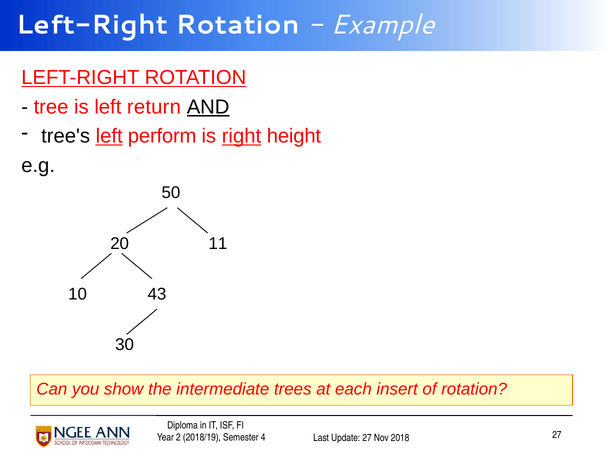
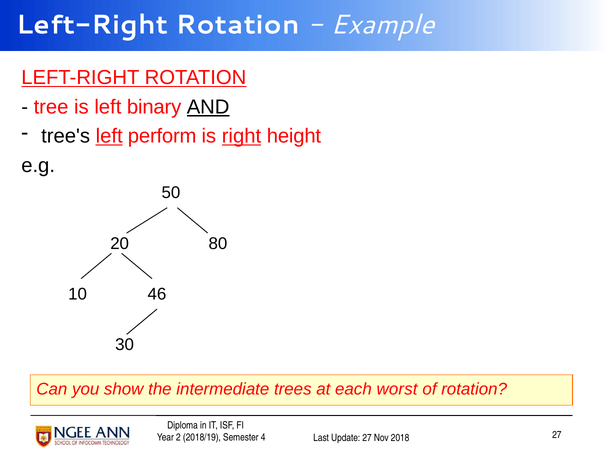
return: return -> binary (154, 107)
11: 11 -> 80 (218, 243)
43: 43 -> 46 (157, 294)
insert: insert -> worst (397, 389)
